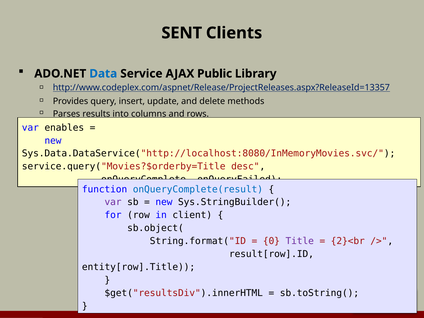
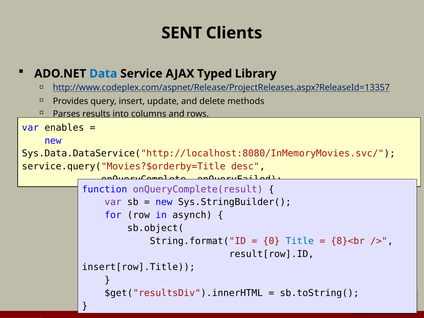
Public: Public -> Typed (215, 74)
onQueryComplete(result colour: blue -> purple (198, 189)
client: client -> asynch (192, 215)
Title colour: purple -> blue (300, 241)
2}<br: 2}<br -> 8}<br (348, 241)
entity[row].Title: entity[row].Title -> insert[row].Title (139, 267)
